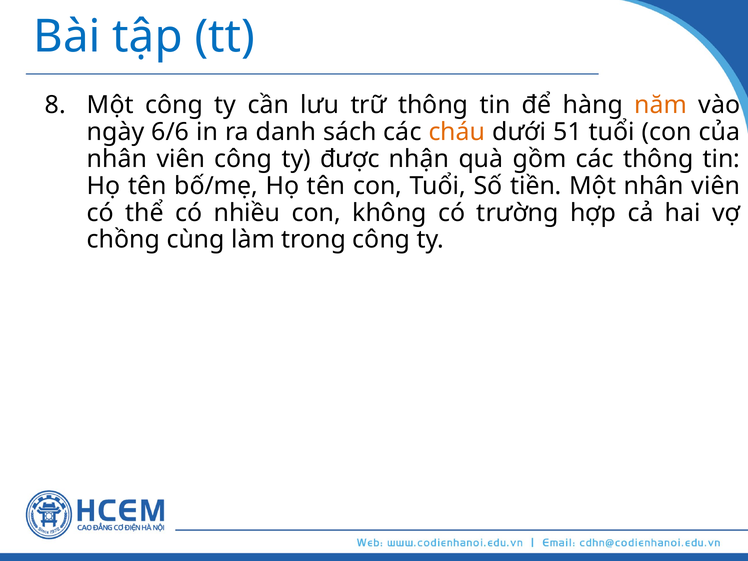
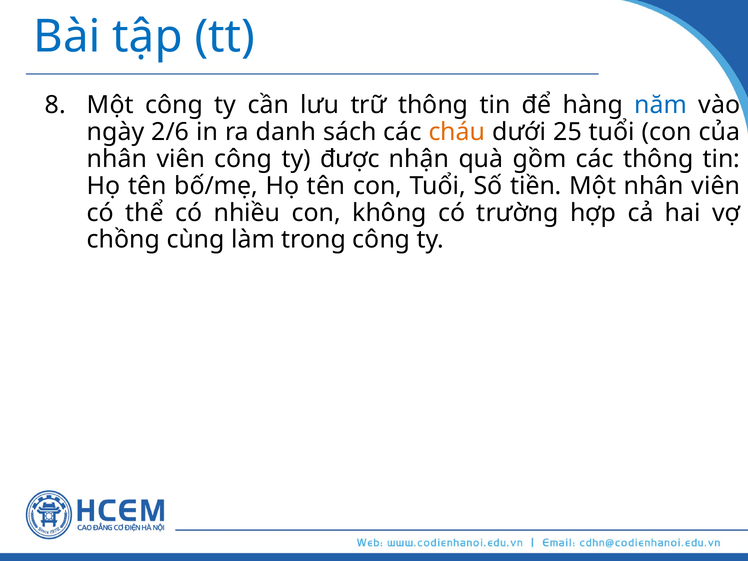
năm colour: orange -> blue (661, 105)
6/6: 6/6 -> 2/6 (170, 132)
51: 51 -> 25 (568, 132)
